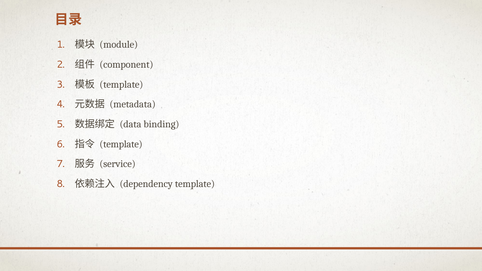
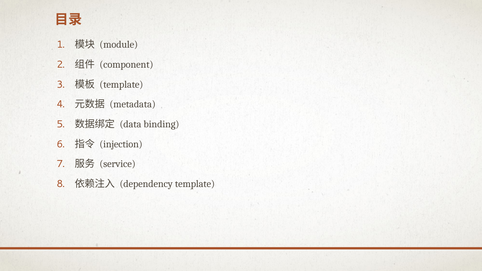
template: template -> injection (121, 144)
